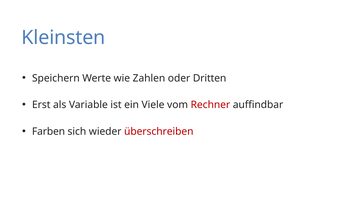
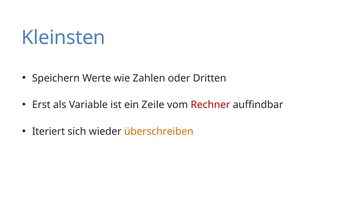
Viele: Viele -> Zeile (153, 105)
Farben: Farben -> Iteriert (48, 131)
überschreiben colour: red -> orange (159, 131)
